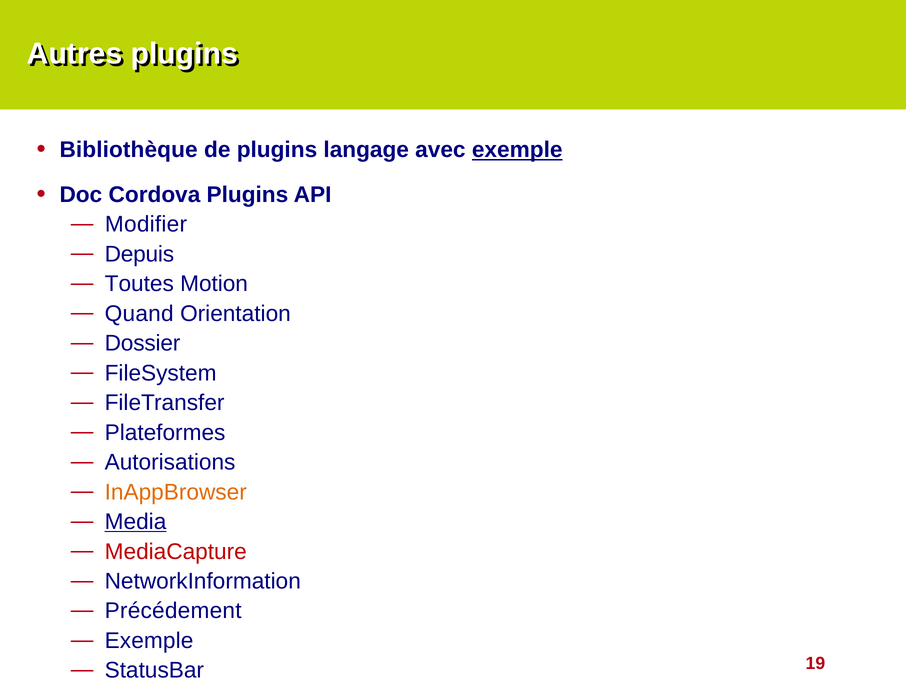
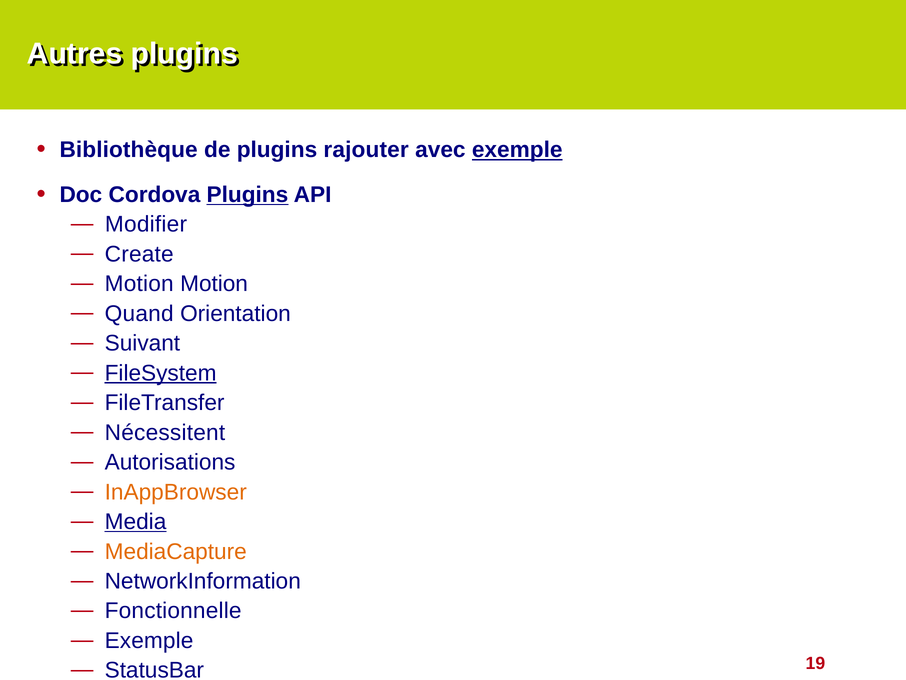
langage: langage -> rajouter (366, 150)
Plugins underline: none -> present (247, 195)
Depuis: Depuis -> Create (139, 254)
Toutes: Toutes -> Motion (139, 284)
Dossier: Dossier -> Suivant (142, 343)
FileSystem underline: none -> present (161, 373)
Plateformes: Plateformes -> Nécessitent (165, 432)
MediaCapture colour: red -> orange (176, 551)
Précédement: Précédement -> Fonctionnelle (173, 611)
